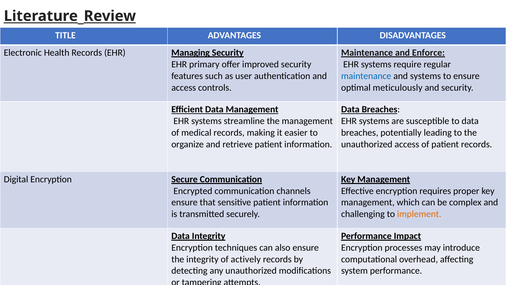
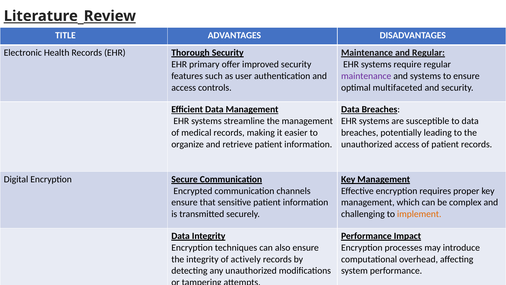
Managing: Managing -> Thorough (190, 53)
and Enforce: Enforce -> Regular (428, 53)
maintenance colour: blue -> purple (366, 76)
meticulously: meticulously -> multifaceted (398, 87)
